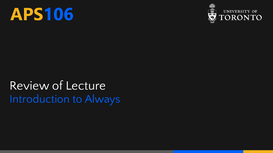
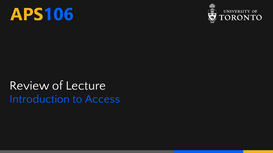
Always: Always -> Access (103, 99)
